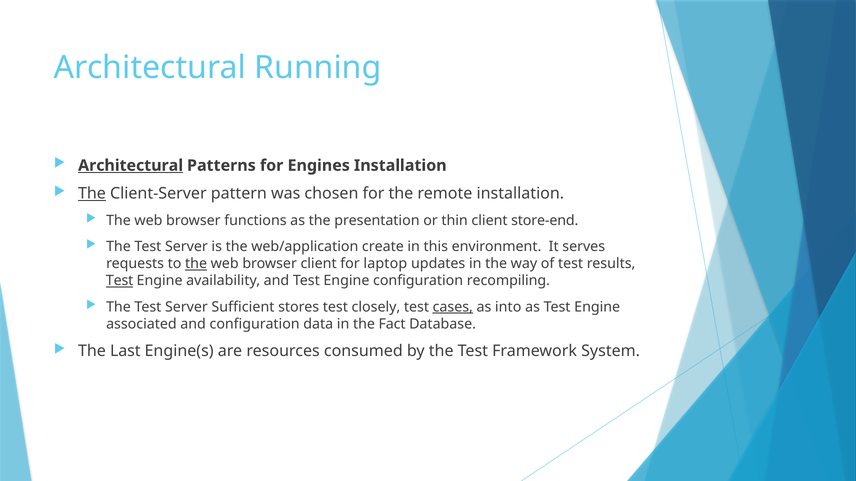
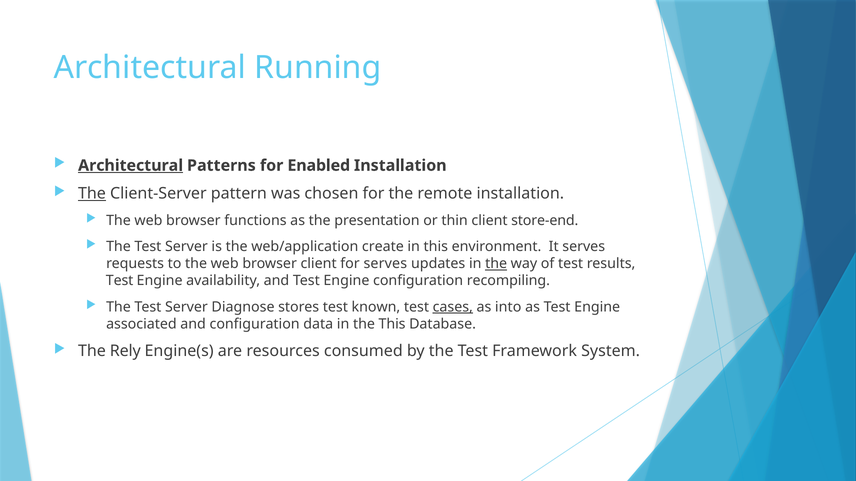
Engines: Engines -> Enabled (319, 166)
the underline: present -> none (196, 264)
for laptop: laptop -> serves (385, 264)
the underline: none -> present (496, 264)
Test underline: present -> none (120, 281)
Sufficient: Sufficient -> Diagnose (243, 307)
closely: closely -> known (376, 307)
the Fact: Fact -> This (392, 324)
Last: Last -> Rely (125, 351)
